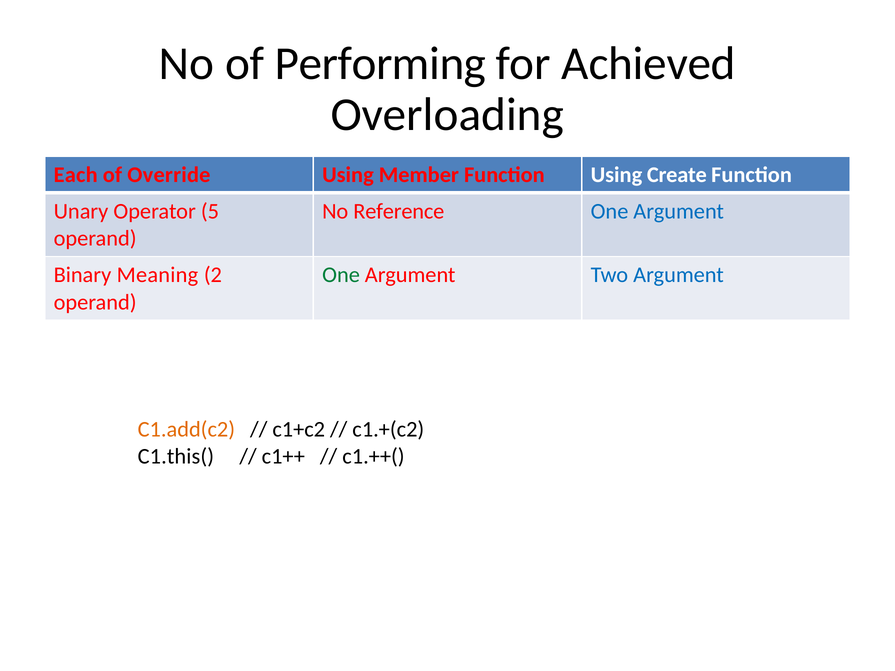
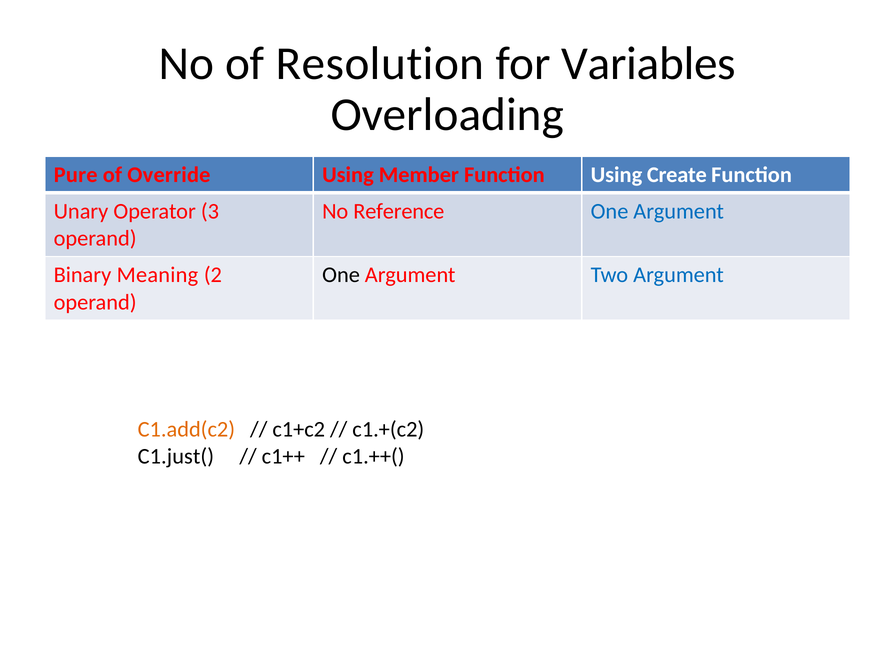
Performing: Performing -> Resolution (380, 63)
Achieved: Achieved -> Variables (649, 63)
Each: Each -> Pure (76, 175)
5: 5 -> 3 (210, 211)
One colour: green -> black (341, 275)
C1.this(: C1.this( -> C1.just( (176, 456)
